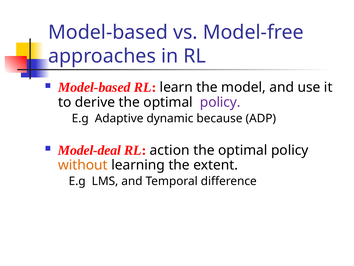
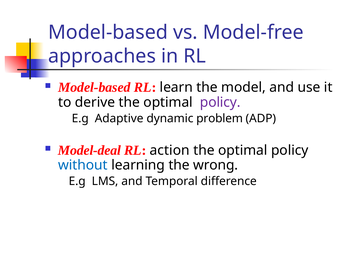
because: because -> problem (220, 118)
without colour: orange -> blue (83, 165)
extent: extent -> wrong (216, 165)
